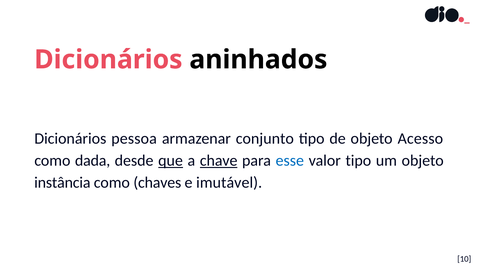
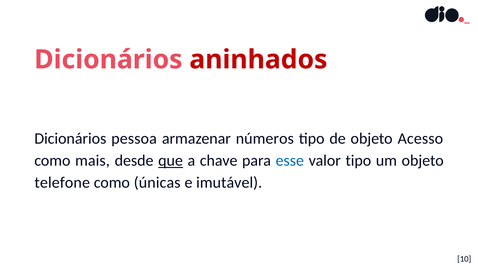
aninhados colour: black -> red (258, 60)
conjunto: conjunto -> números (265, 139)
dada: dada -> mais (92, 161)
chave underline: present -> none (219, 161)
instância: instância -> telefone (62, 183)
chaves: chaves -> únicas (157, 183)
